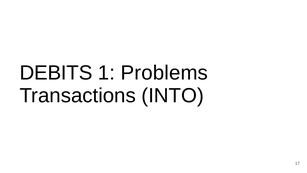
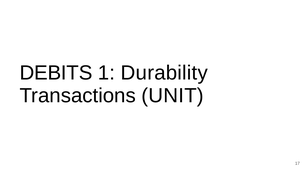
Problems: Problems -> Durability (164, 73)
INTO: INTO -> UNIT (173, 96)
